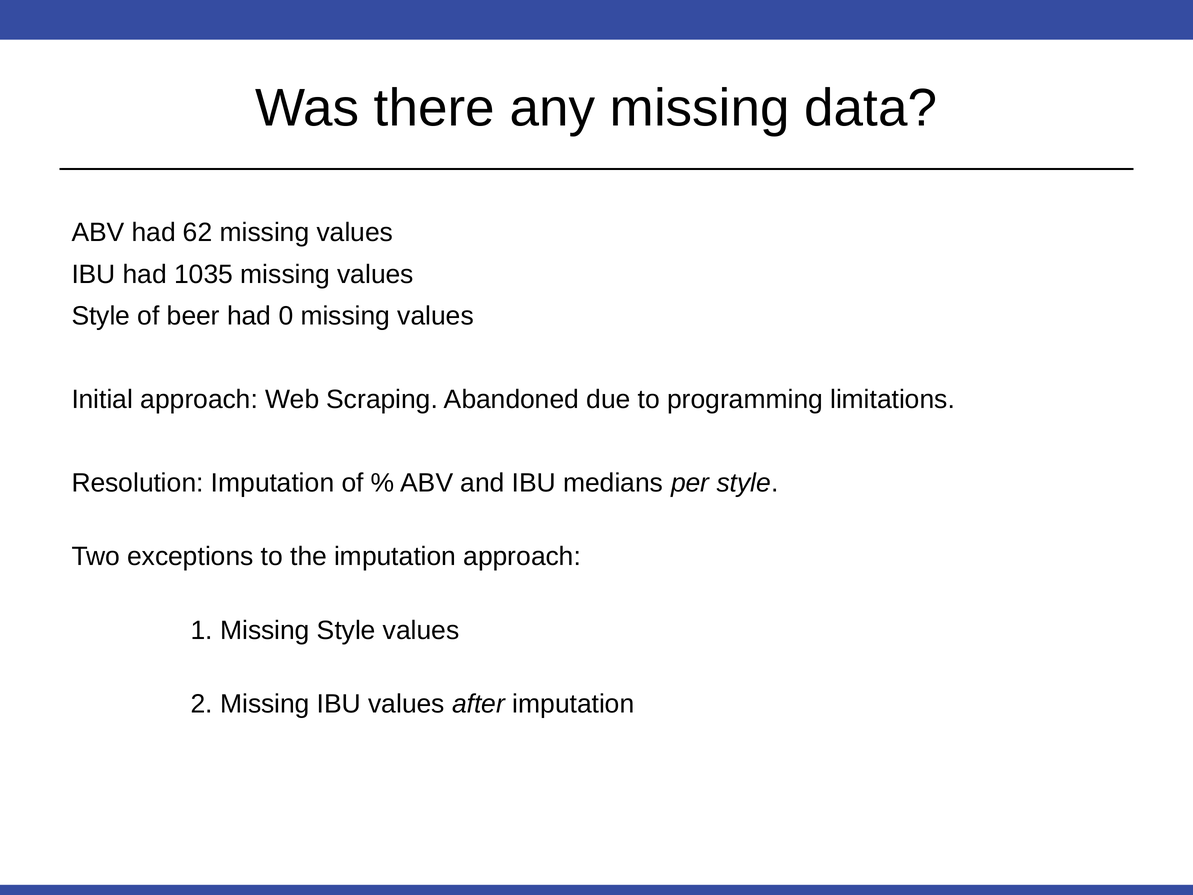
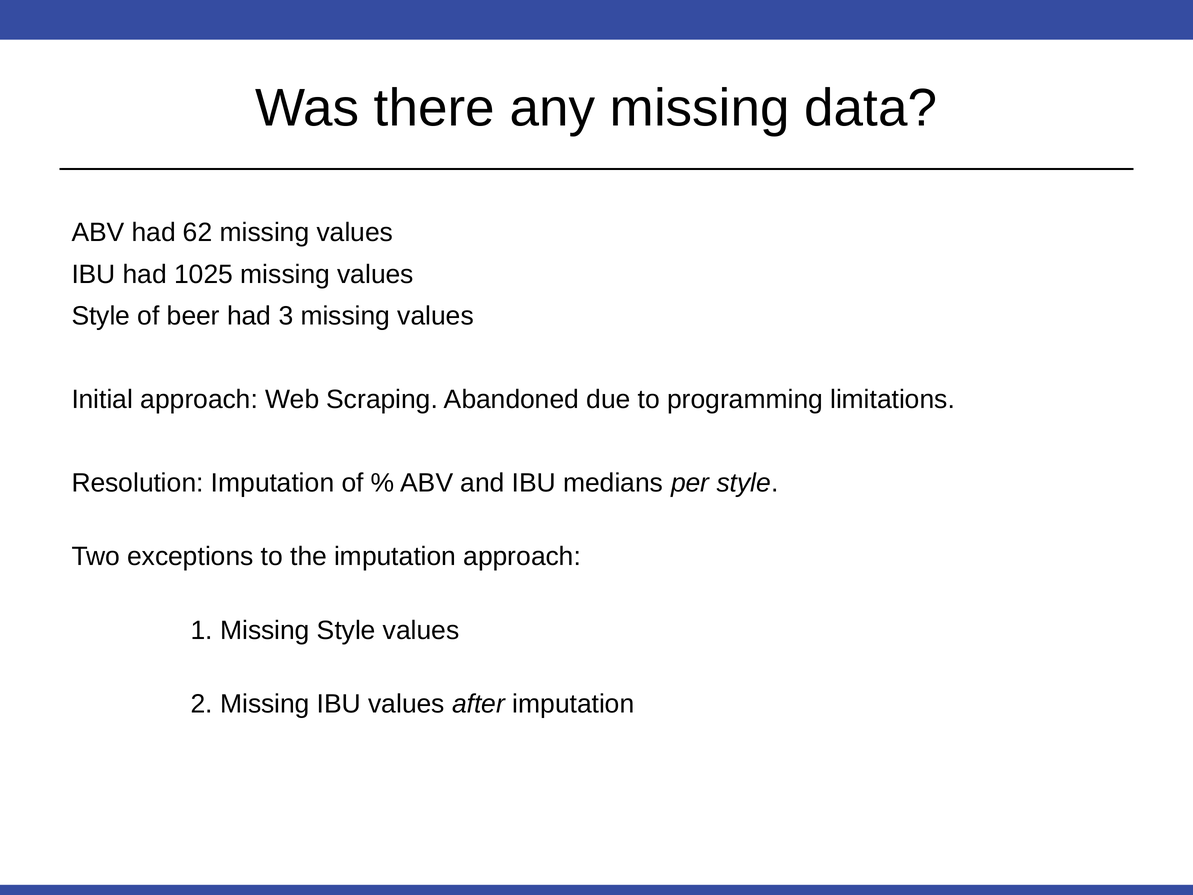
1035: 1035 -> 1025 (204, 274)
0: 0 -> 3 (286, 316)
